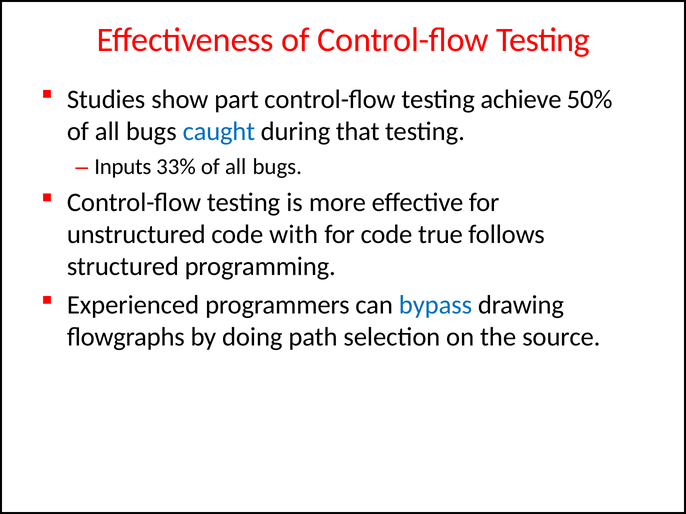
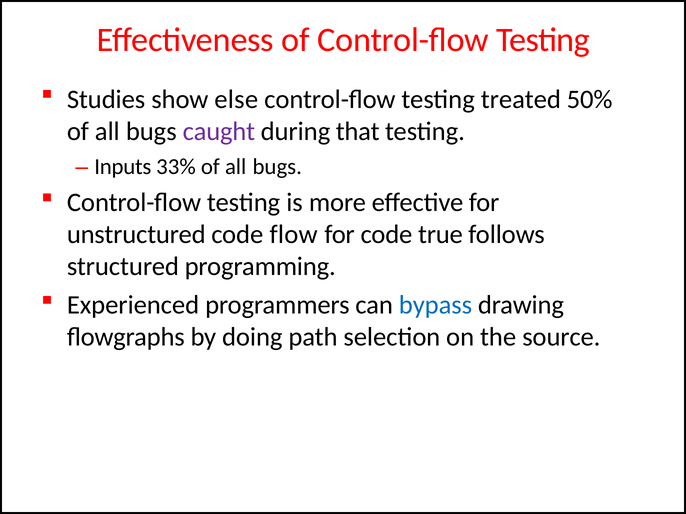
part: part -> else (236, 99)
achieve: achieve -> treated (521, 99)
caught colour: blue -> purple (219, 132)
with: with -> flow (294, 235)
